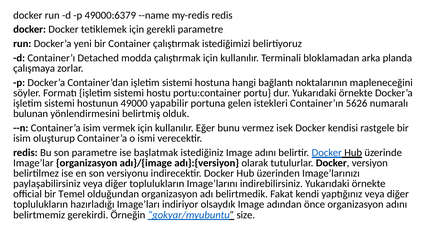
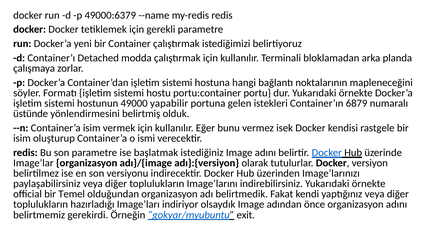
5626: 5626 -> 6879 (357, 104)
bulunan: bulunan -> üstünde (31, 114)
size: size -> exit (246, 215)
